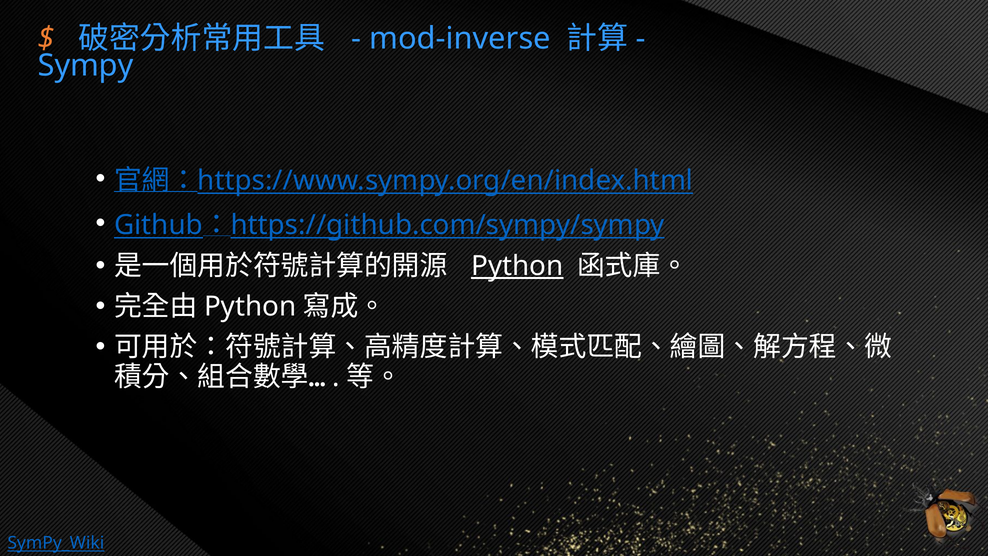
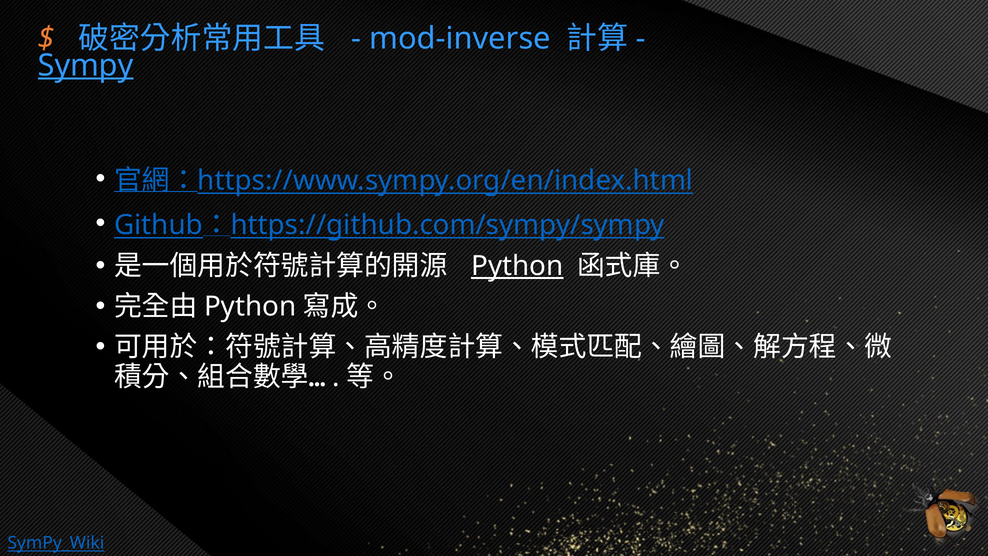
Sympy underline: none -> present (86, 65)
